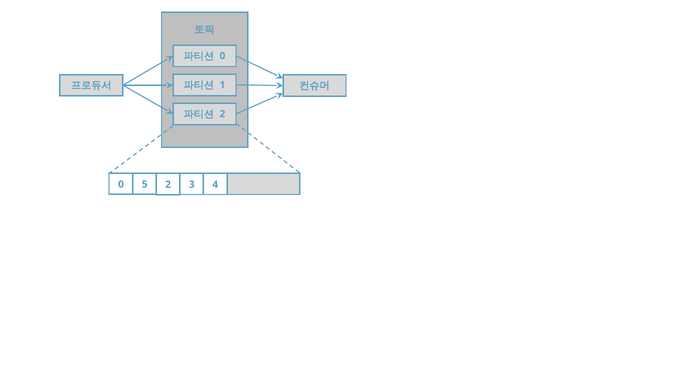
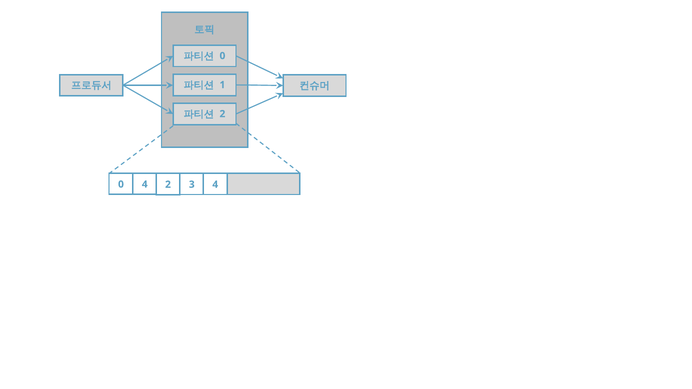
0 5: 5 -> 4 (145, 184)
